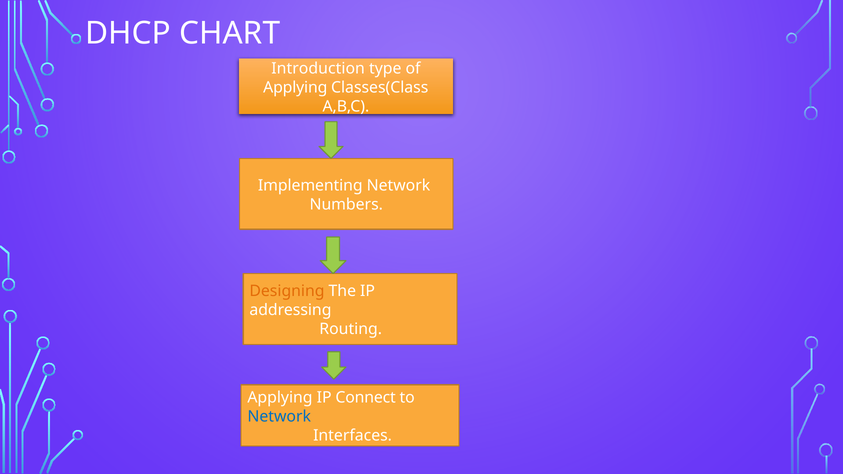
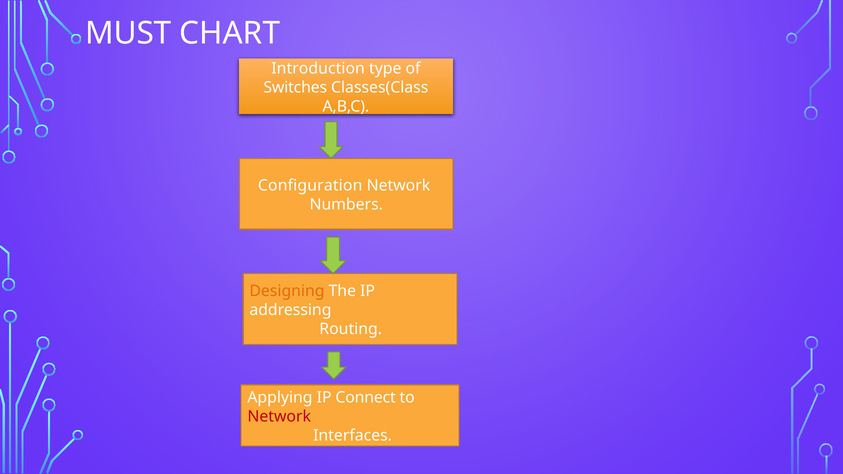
DHCP: DHCP -> MUST (128, 33)
Applying: Applying -> Switches (295, 87)
Implementing: Implementing -> Configuration (310, 186)
Network colour: blue -> red (279, 417)
